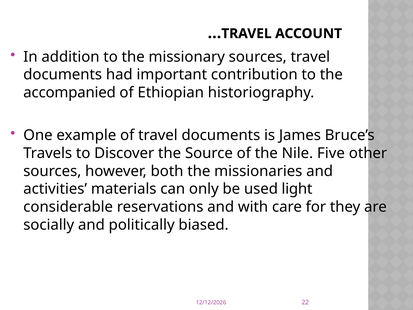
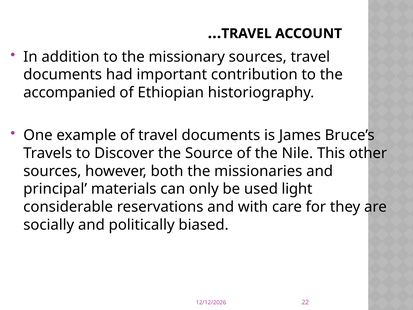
Five: Five -> This (331, 153)
activities: activities -> principal (55, 189)
